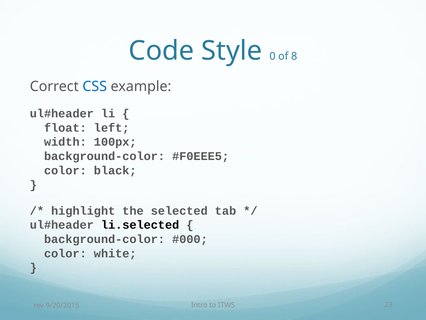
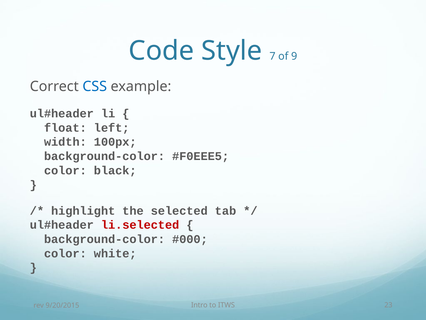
0: 0 -> 7 (272, 56)
8: 8 -> 9 (294, 56)
li.selected colour: black -> red (140, 225)
